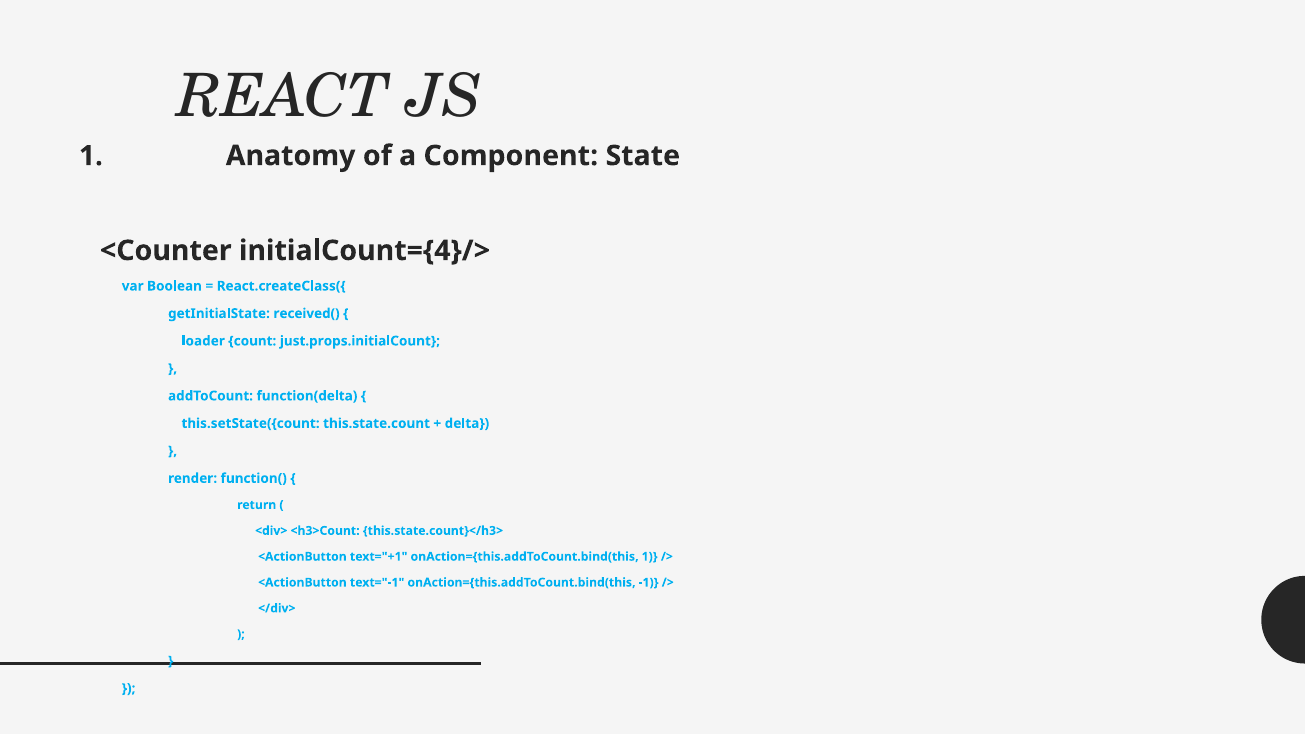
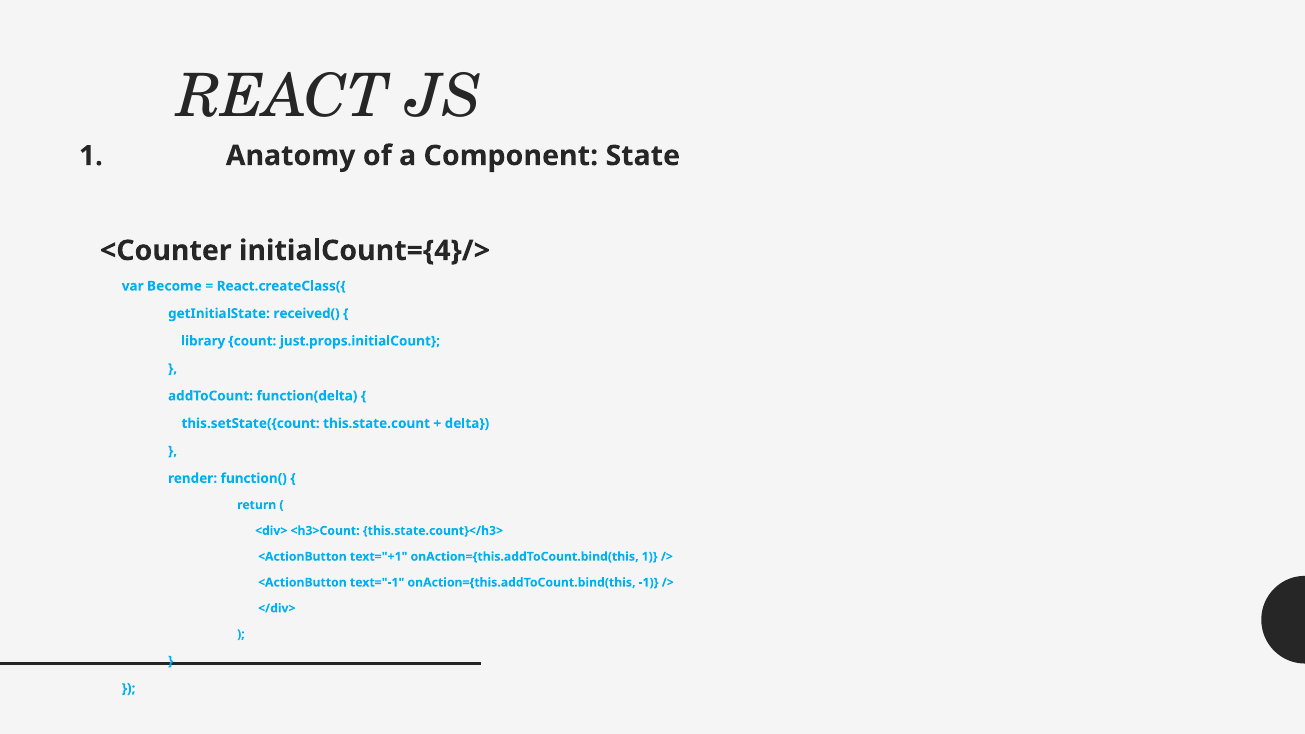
Boolean: Boolean -> Become (174, 286)
loader: loader -> library (203, 341)
